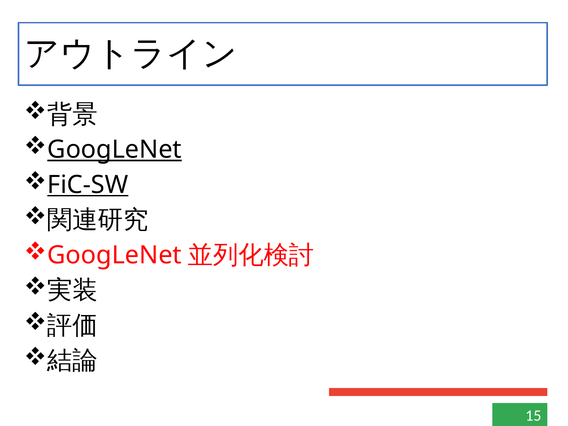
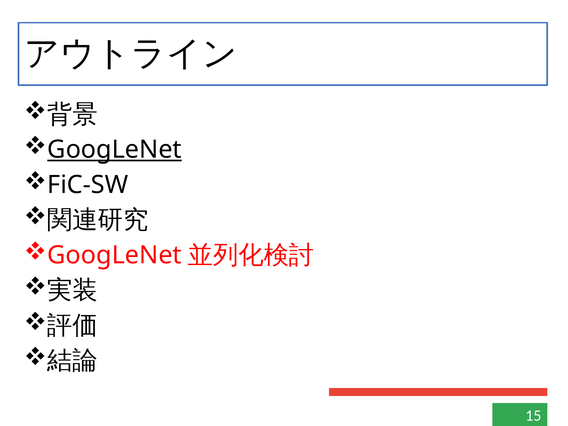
FiC-SW underline: present -> none (88, 185)
